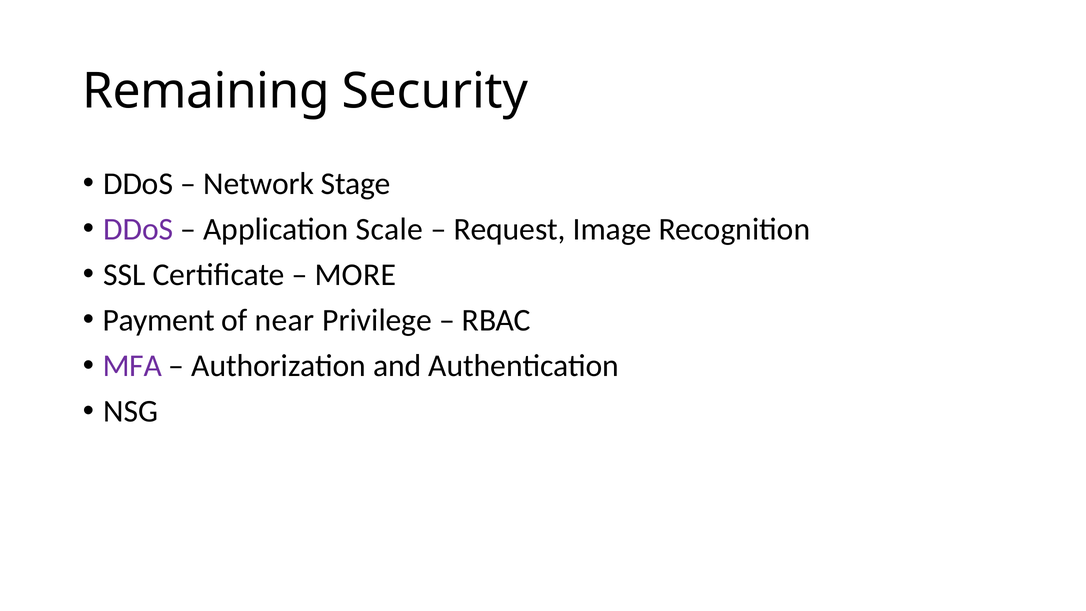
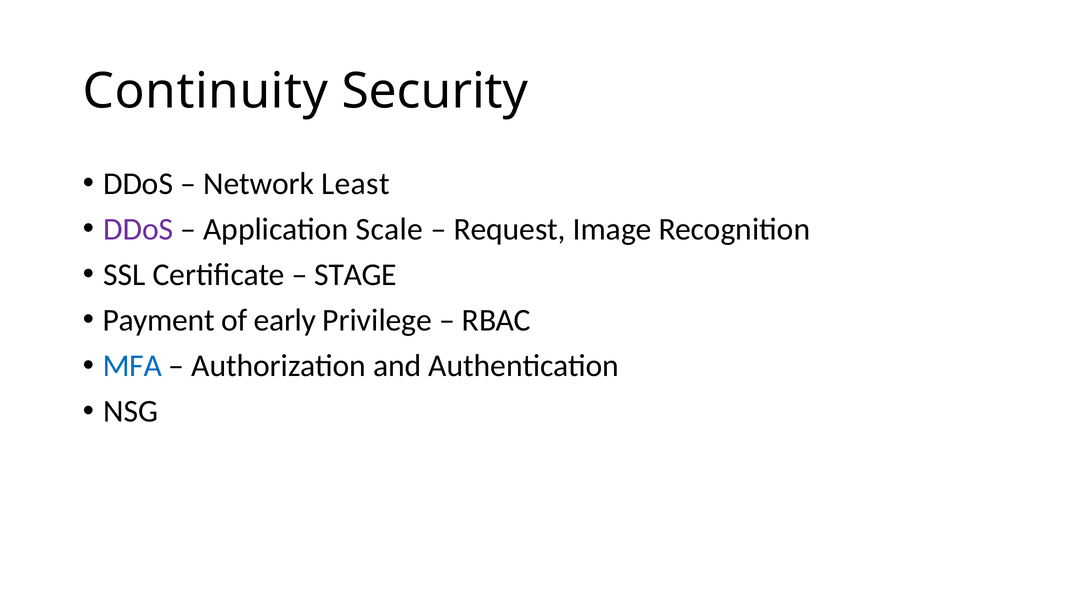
Remaining: Remaining -> Continuity (205, 91)
Stage: Stage -> Least (356, 184)
MORE: MORE -> STAGE (356, 275)
near: near -> early (285, 320)
MFA colour: purple -> blue (132, 366)
